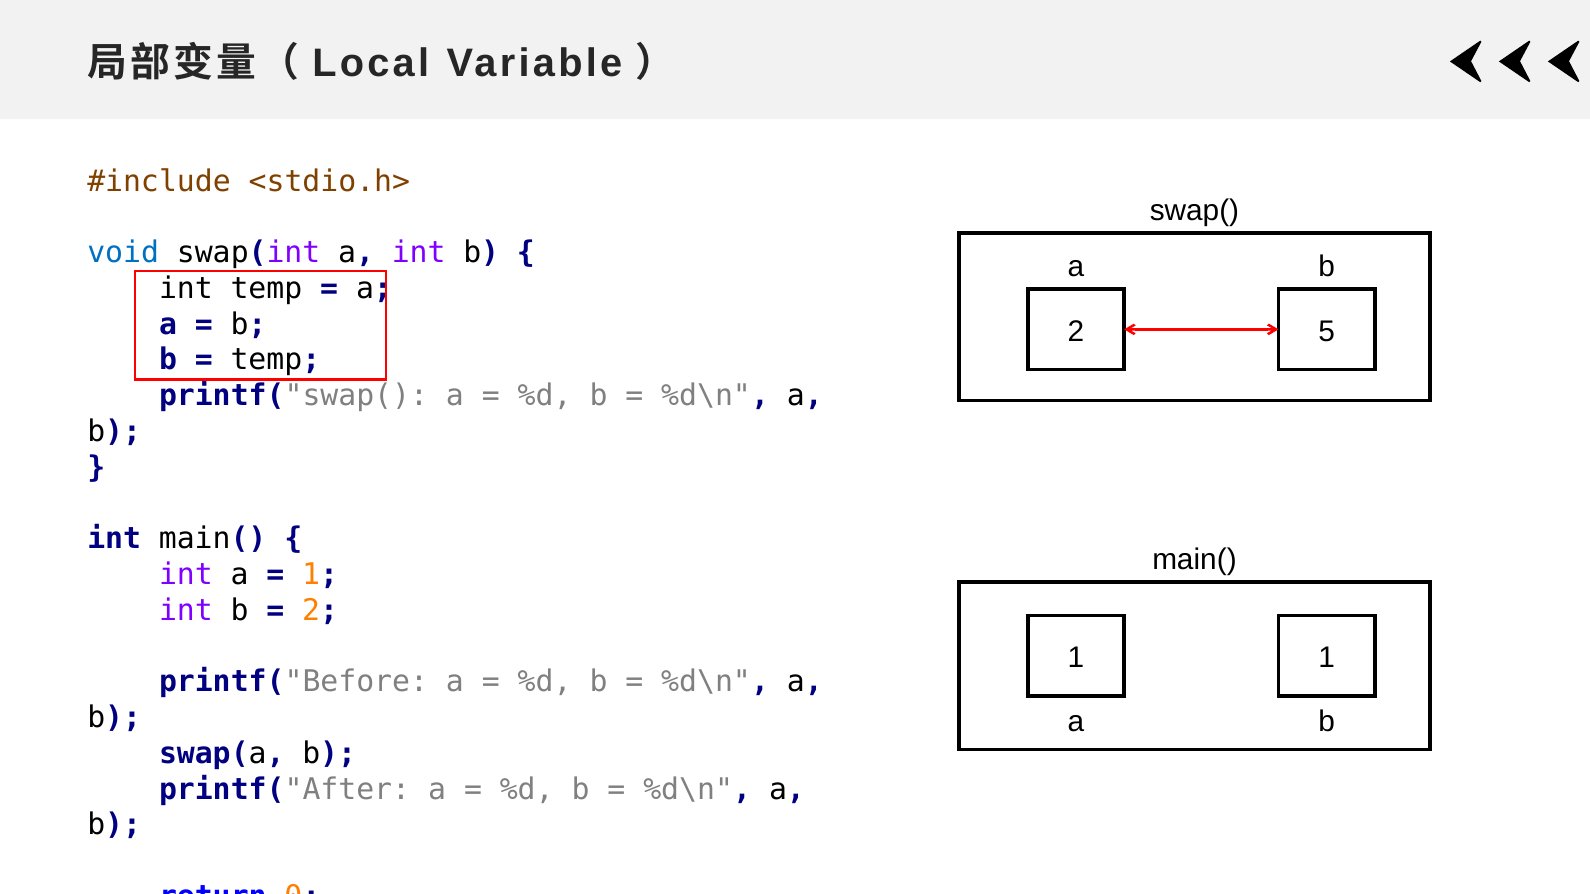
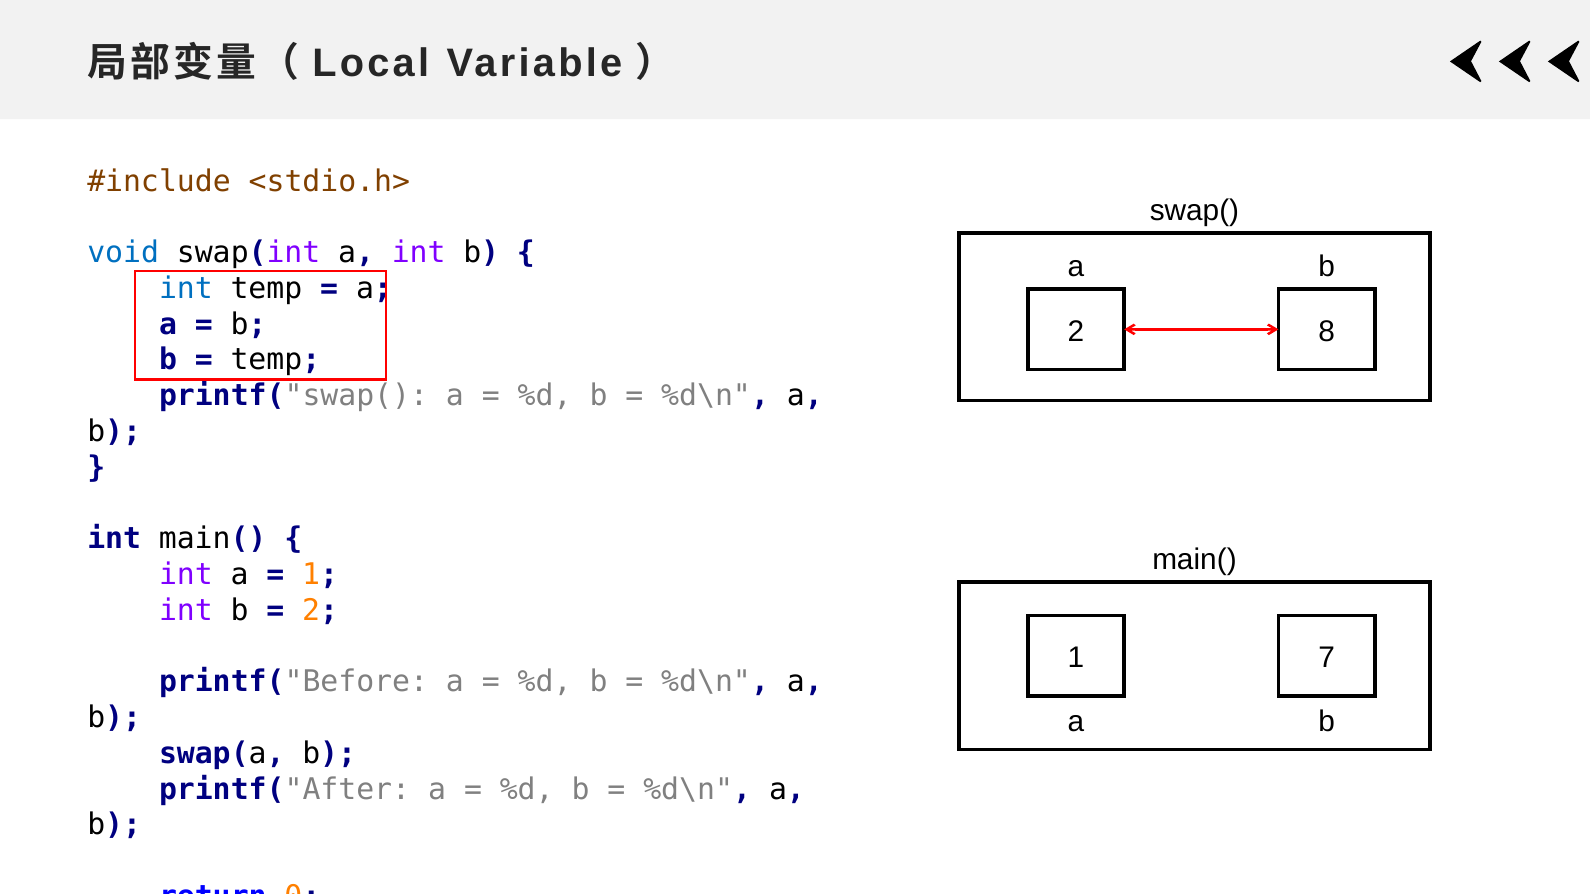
int colour: black -> blue (186, 289)
5: 5 -> 8 (1327, 332)
1 1: 1 -> 7 (1327, 658)
